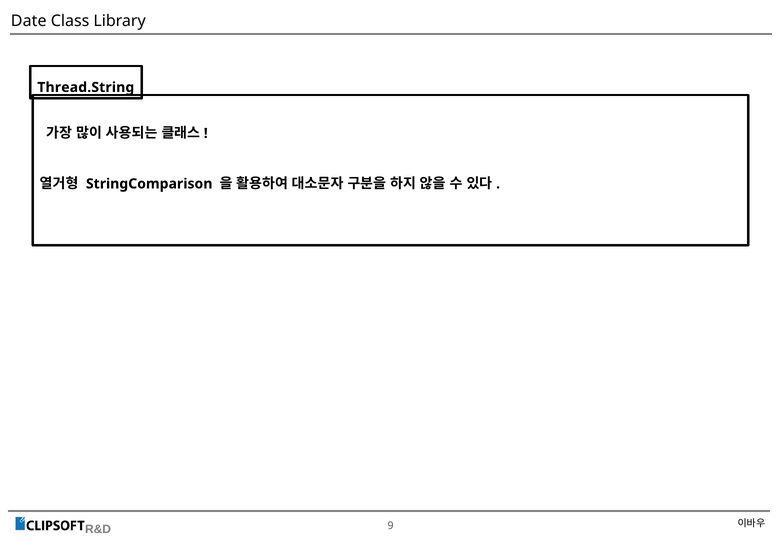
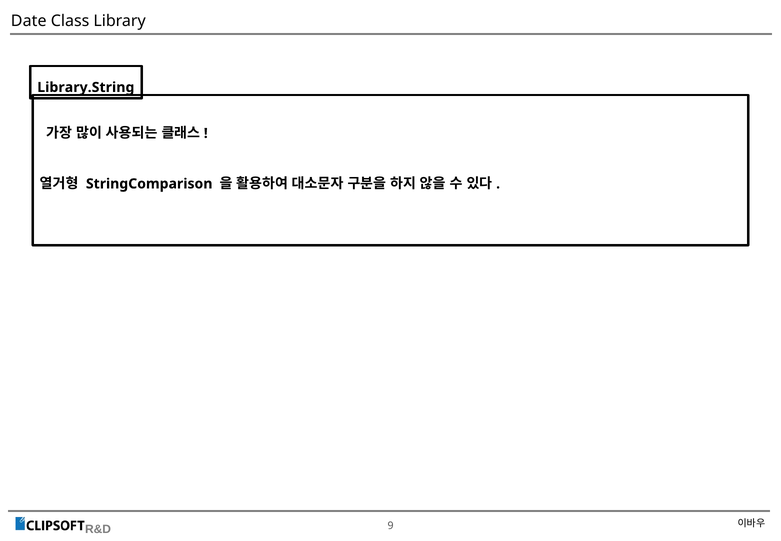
Thread.String: Thread.String -> Library.String (86, 87)
